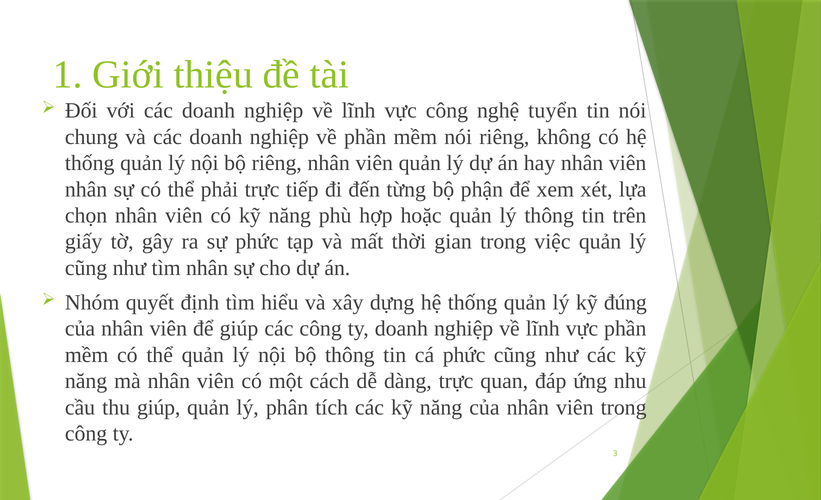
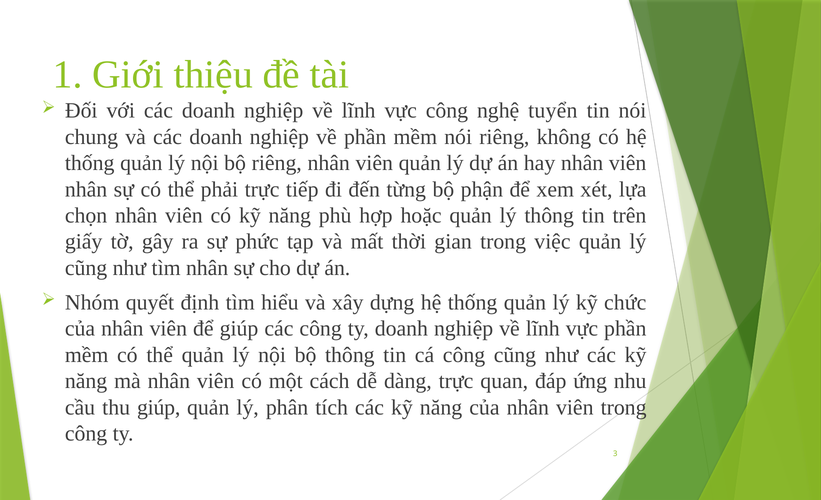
đúng: đúng -> chức (625, 302)
cá phức: phức -> công (464, 355)
